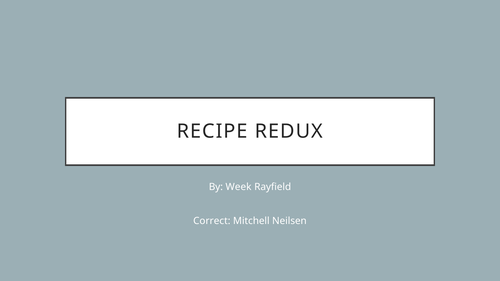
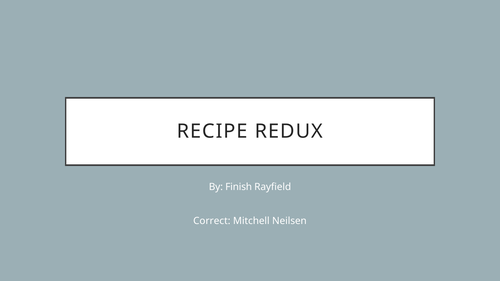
Week: Week -> Finish (239, 187)
